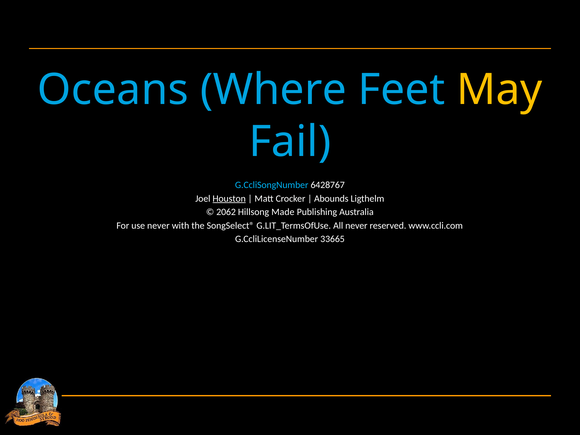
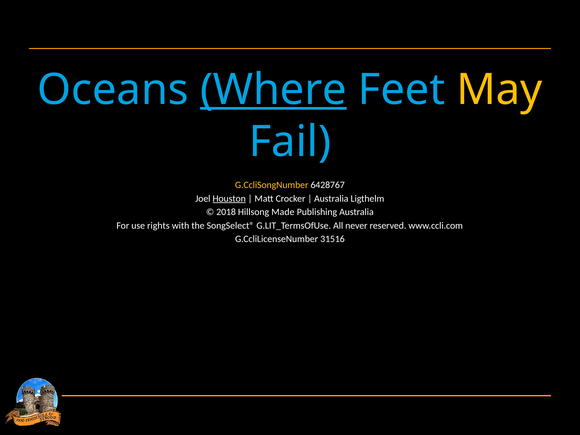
Where underline: none -> present (273, 90)
G.CcliSongNumber colour: light blue -> yellow (272, 185)
Abounds: Abounds -> Australia (331, 198)
2062: 2062 -> 2018 (226, 212)
use never: never -> rights (158, 226)
33665: 33665 -> 31516 (332, 239)
